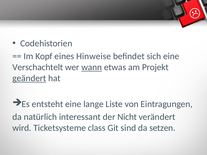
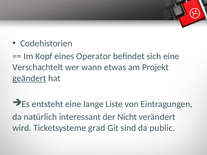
Hinweise: Hinweise -> Operator (94, 56)
wann underline: present -> none (92, 67)
class: class -> grad (97, 128)
setzen: setzen -> public (162, 128)
